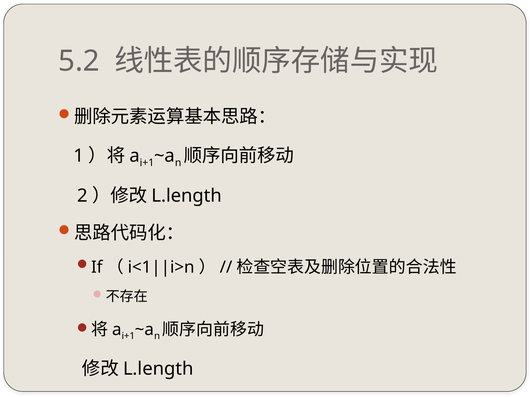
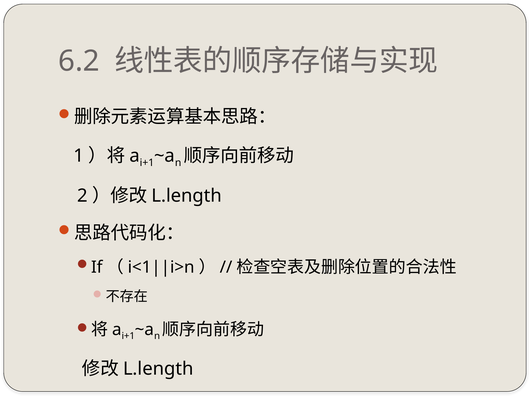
5.2: 5.2 -> 6.2 (79, 61)
